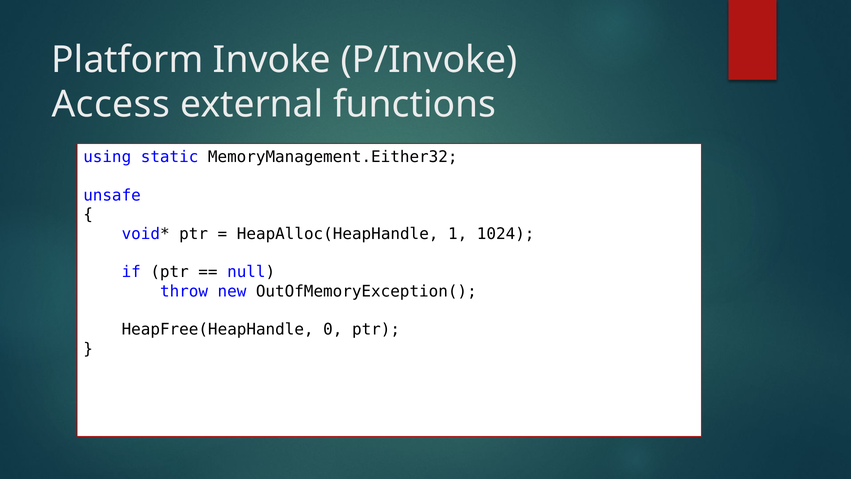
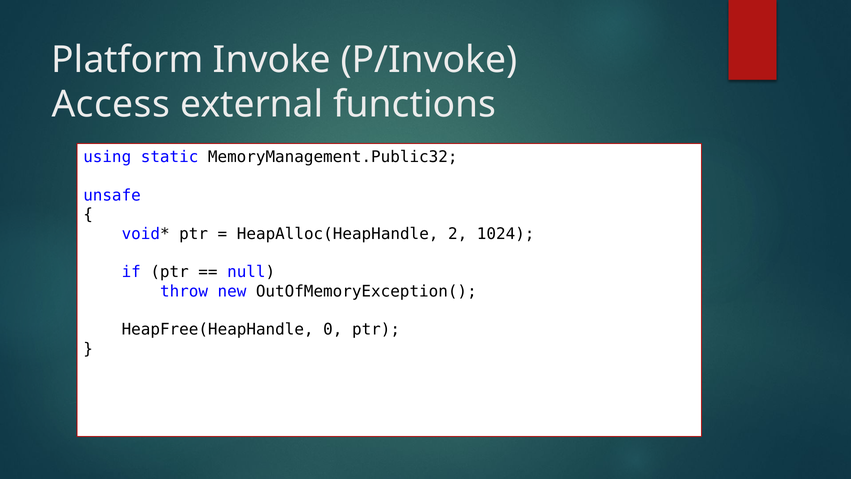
MemoryManagement.Either32: MemoryManagement.Either32 -> MemoryManagement.Public32 (333, 157)
1: 1 -> 2 (458, 234)
